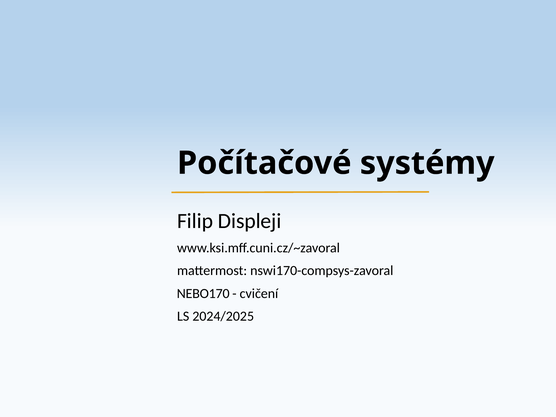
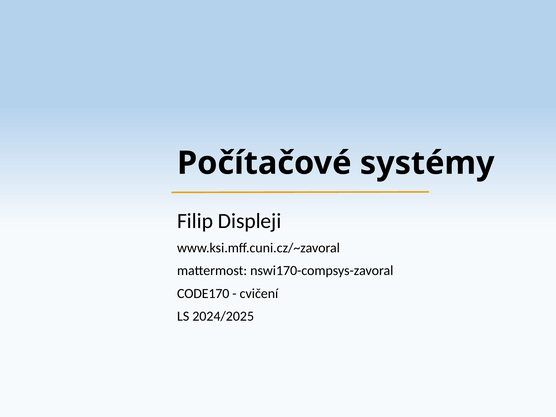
NEBO170: NEBO170 -> CODE170 (203, 293)
